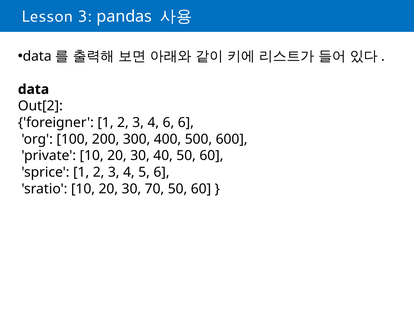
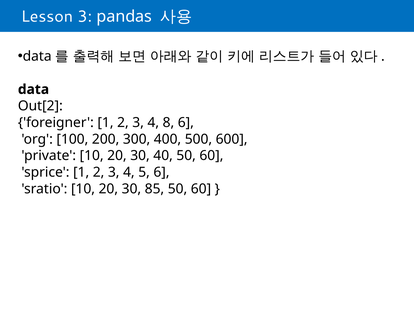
4 6: 6 -> 8 (168, 122)
70: 70 -> 85 (154, 189)
